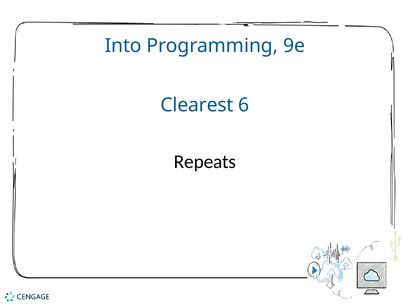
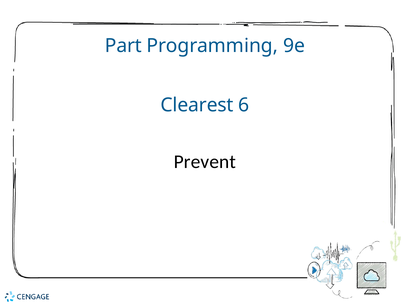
Into: Into -> Part (123, 46)
Repeats: Repeats -> Prevent (205, 162)
